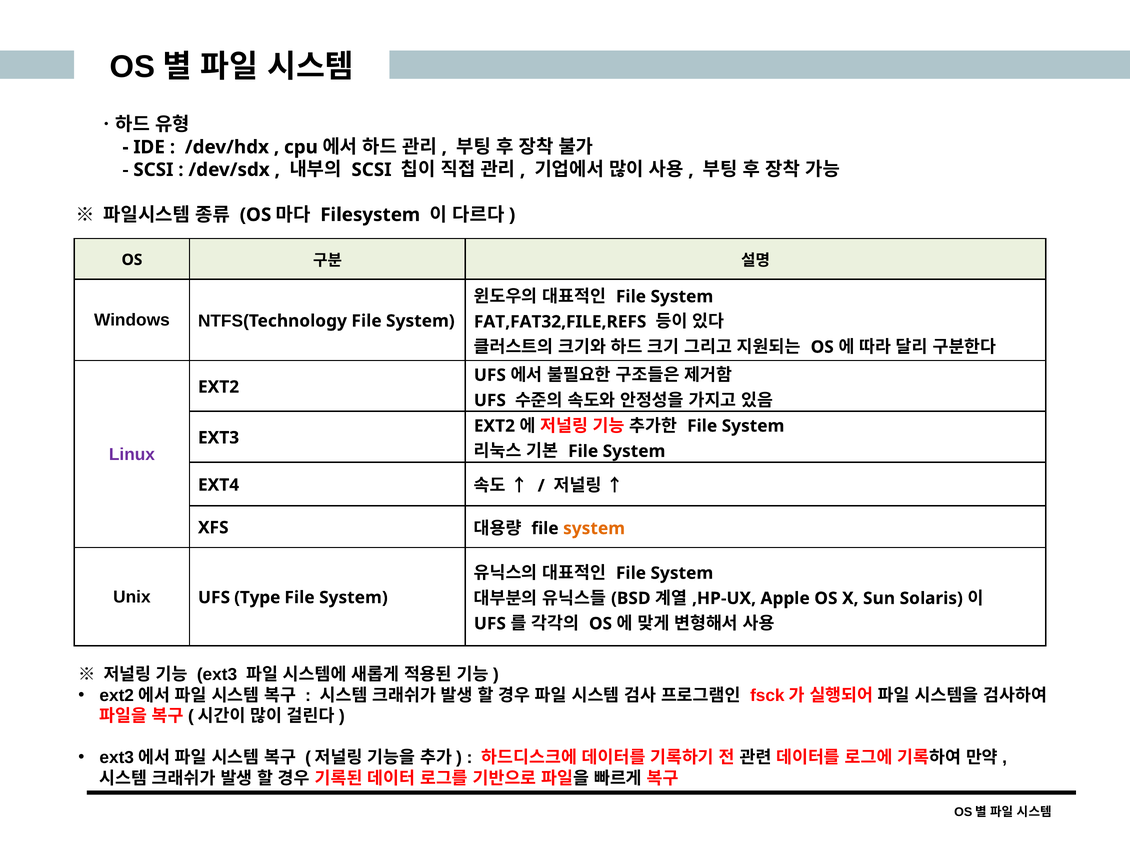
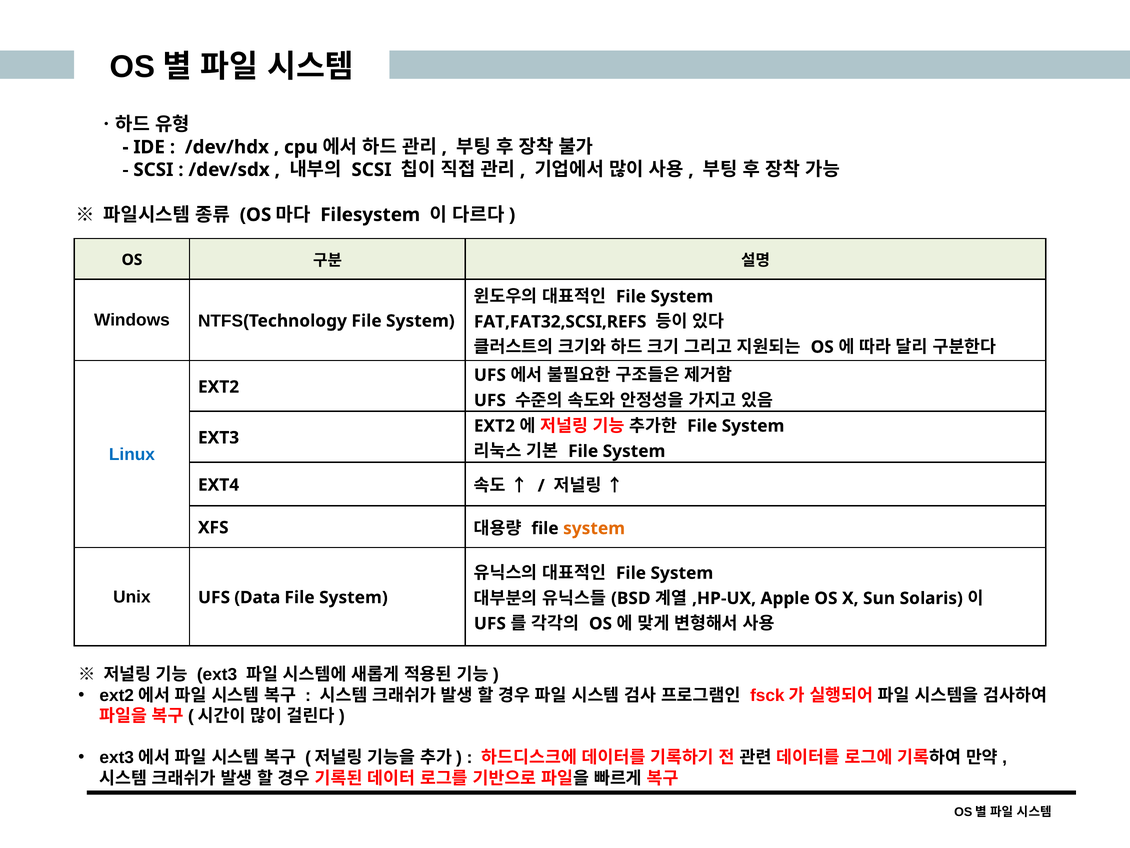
FAT,FAT32,FILE,REFS: FAT,FAT32,FILE,REFS -> FAT,FAT32,SCSI,REFS (560, 322)
Linux colour: purple -> blue (132, 454)
Type: Type -> Data (257, 597)
